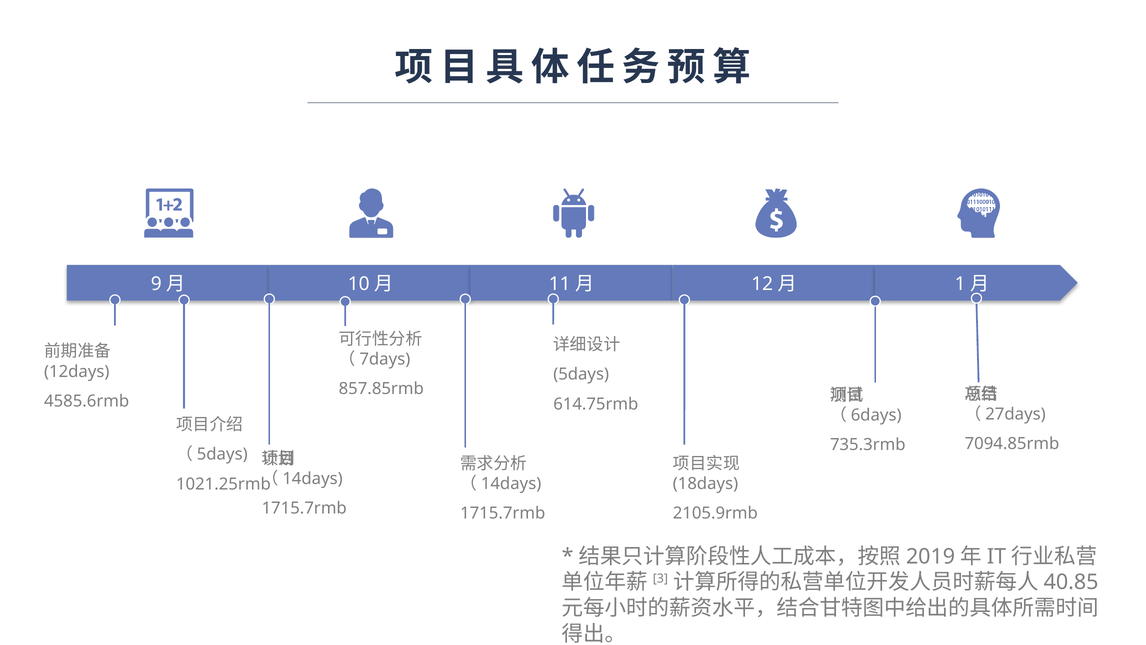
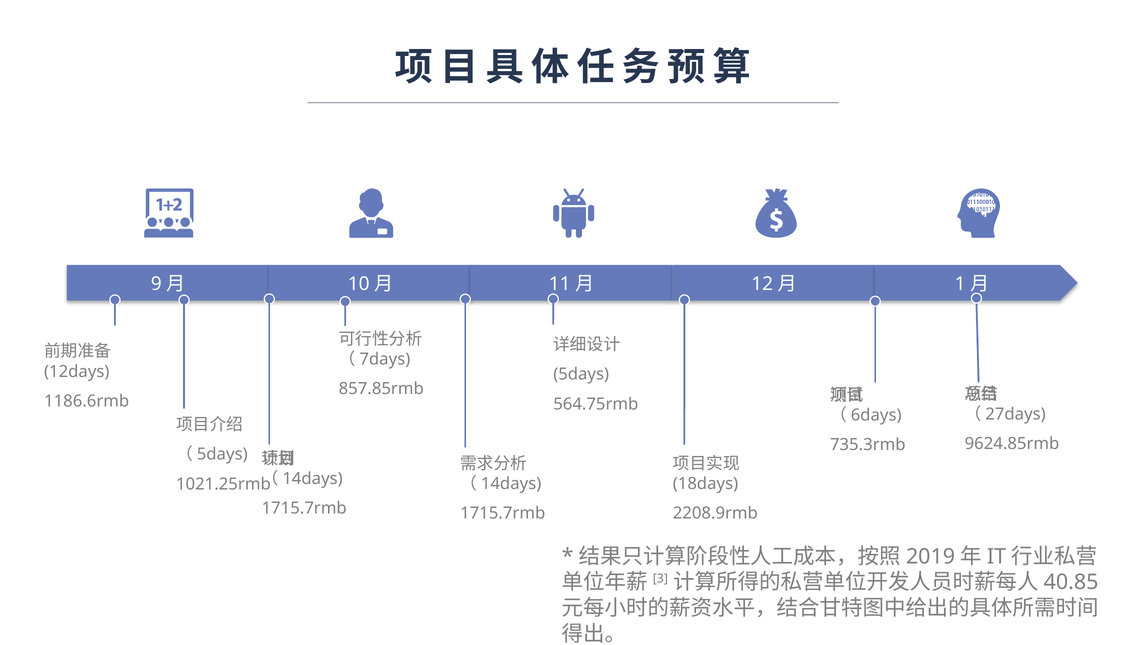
4585.6rmb: 4585.6rmb -> 1186.6rmb (87, 401)
614.75rmb: 614.75rmb -> 564.75rmb (596, 404)
7094.85rmb: 7094.85rmb -> 9624.85rmb (1012, 444)
2105.9rmb: 2105.9rmb -> 2208.9rmb (715, 513)
